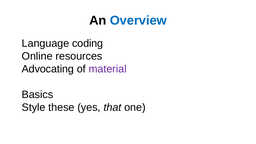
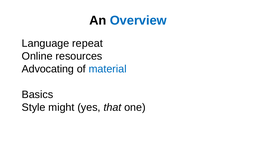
coding: coding -> repeat (88, 43)
material colour: purple -> blue (108, 69)
these: these -> might (61, 107)
